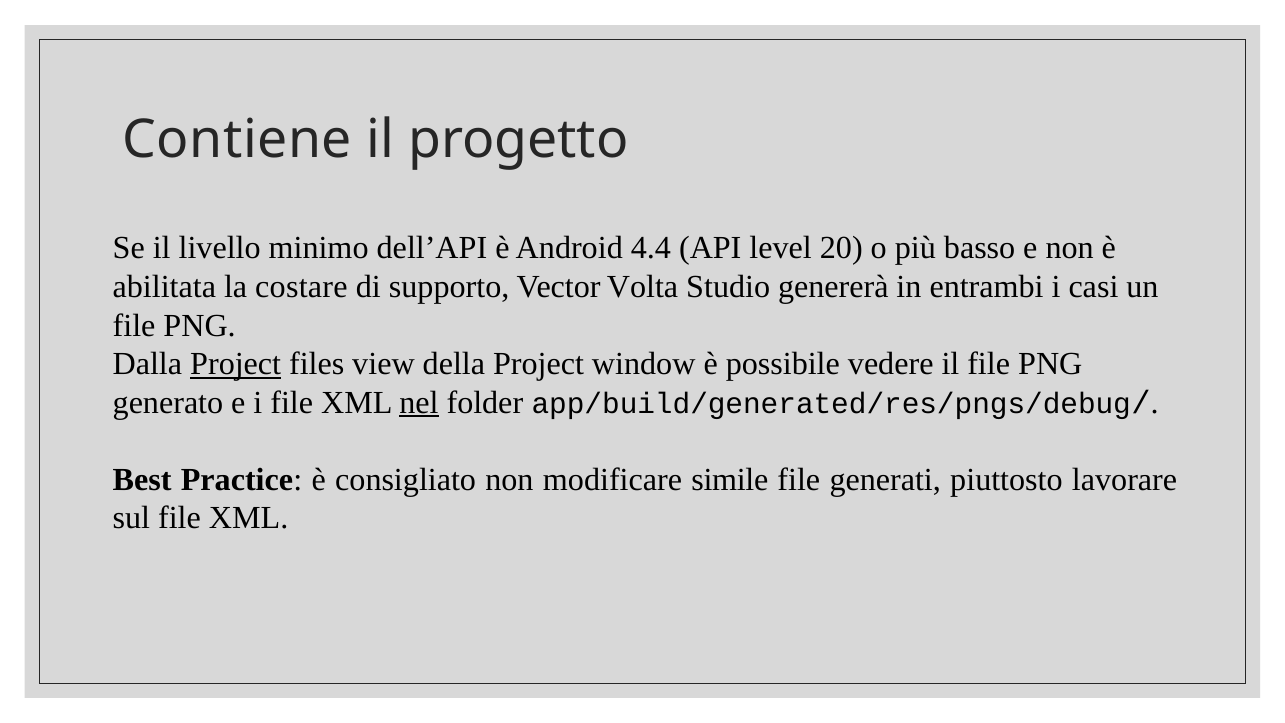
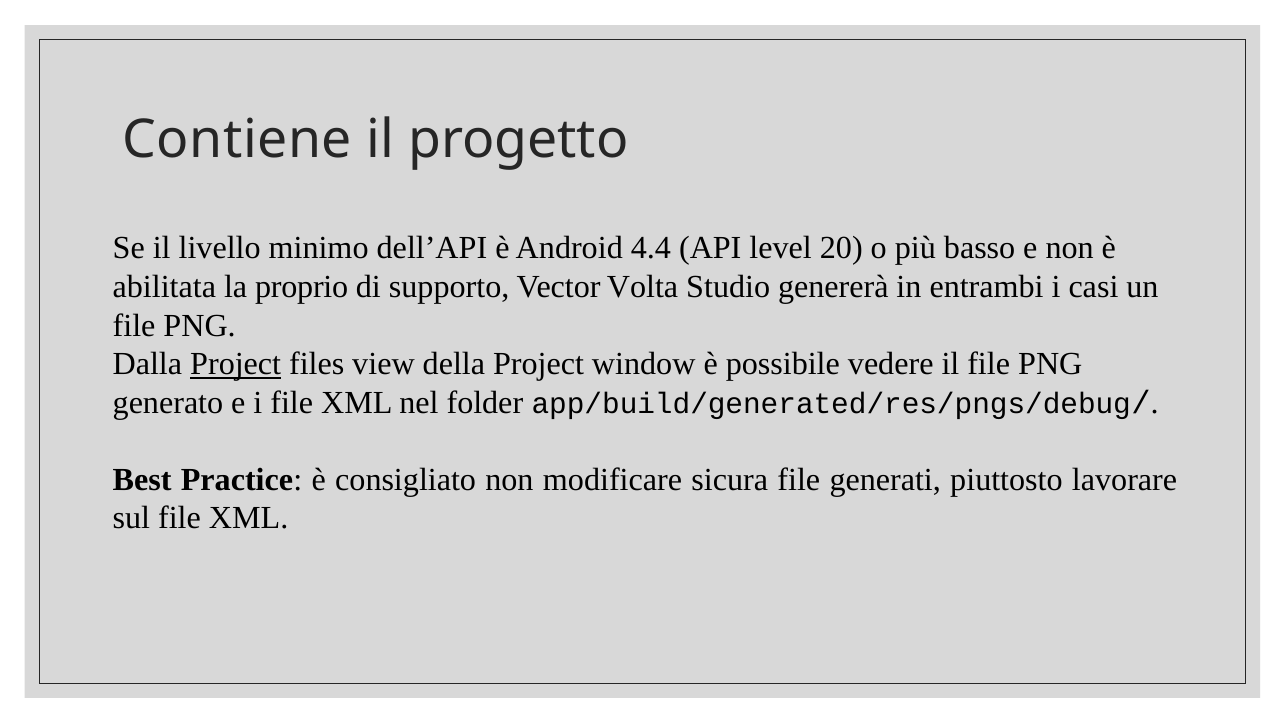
costare: costare -> proprio (302, 287)
nel underline: present -> none (419, 402)
simile: simile -> sicura (730, 480)
